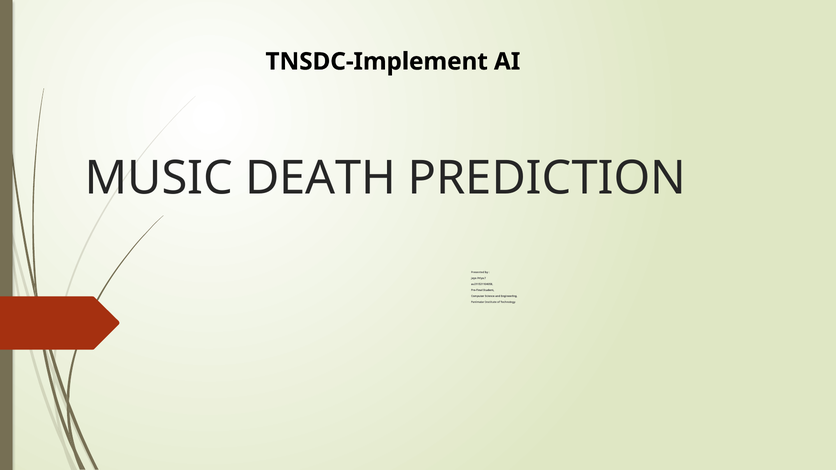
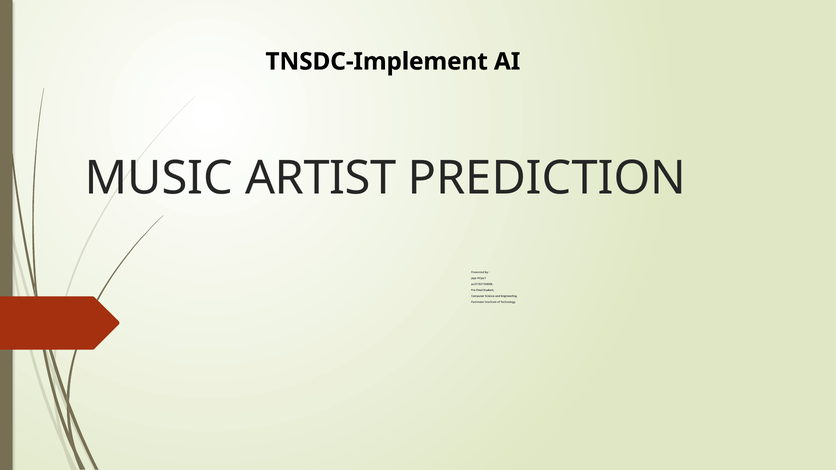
DEATH: DEATH -> ARTIST (321, 178)
